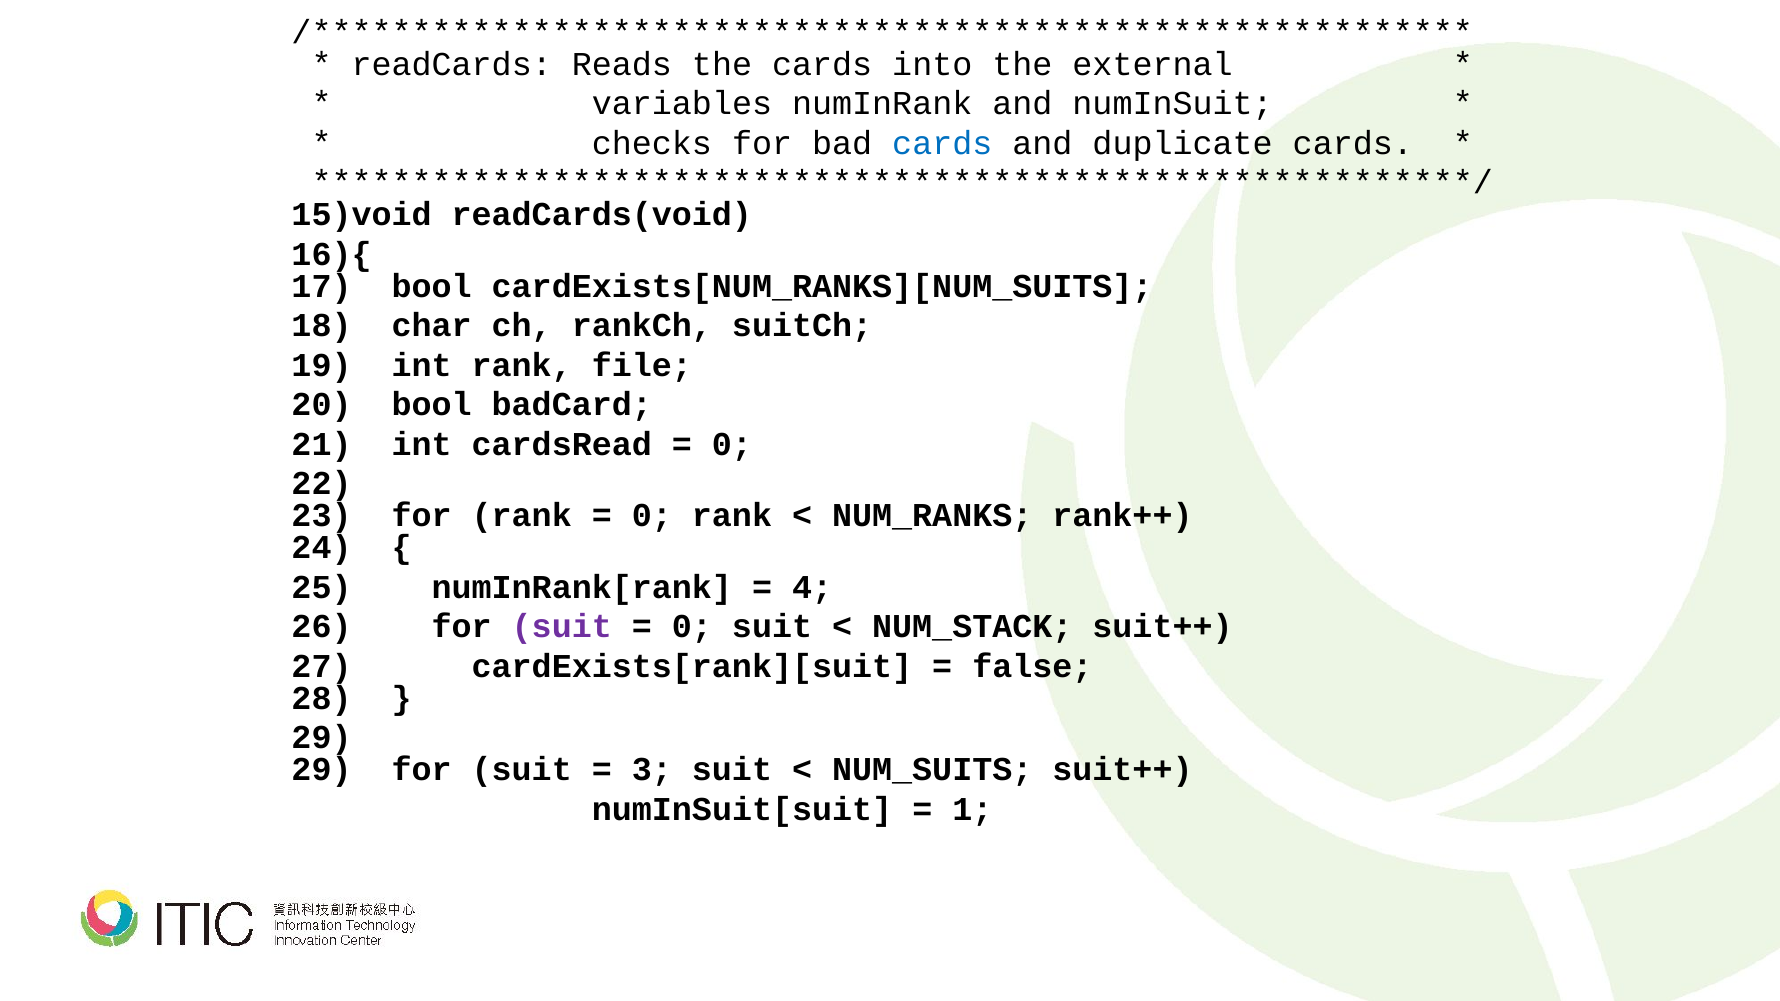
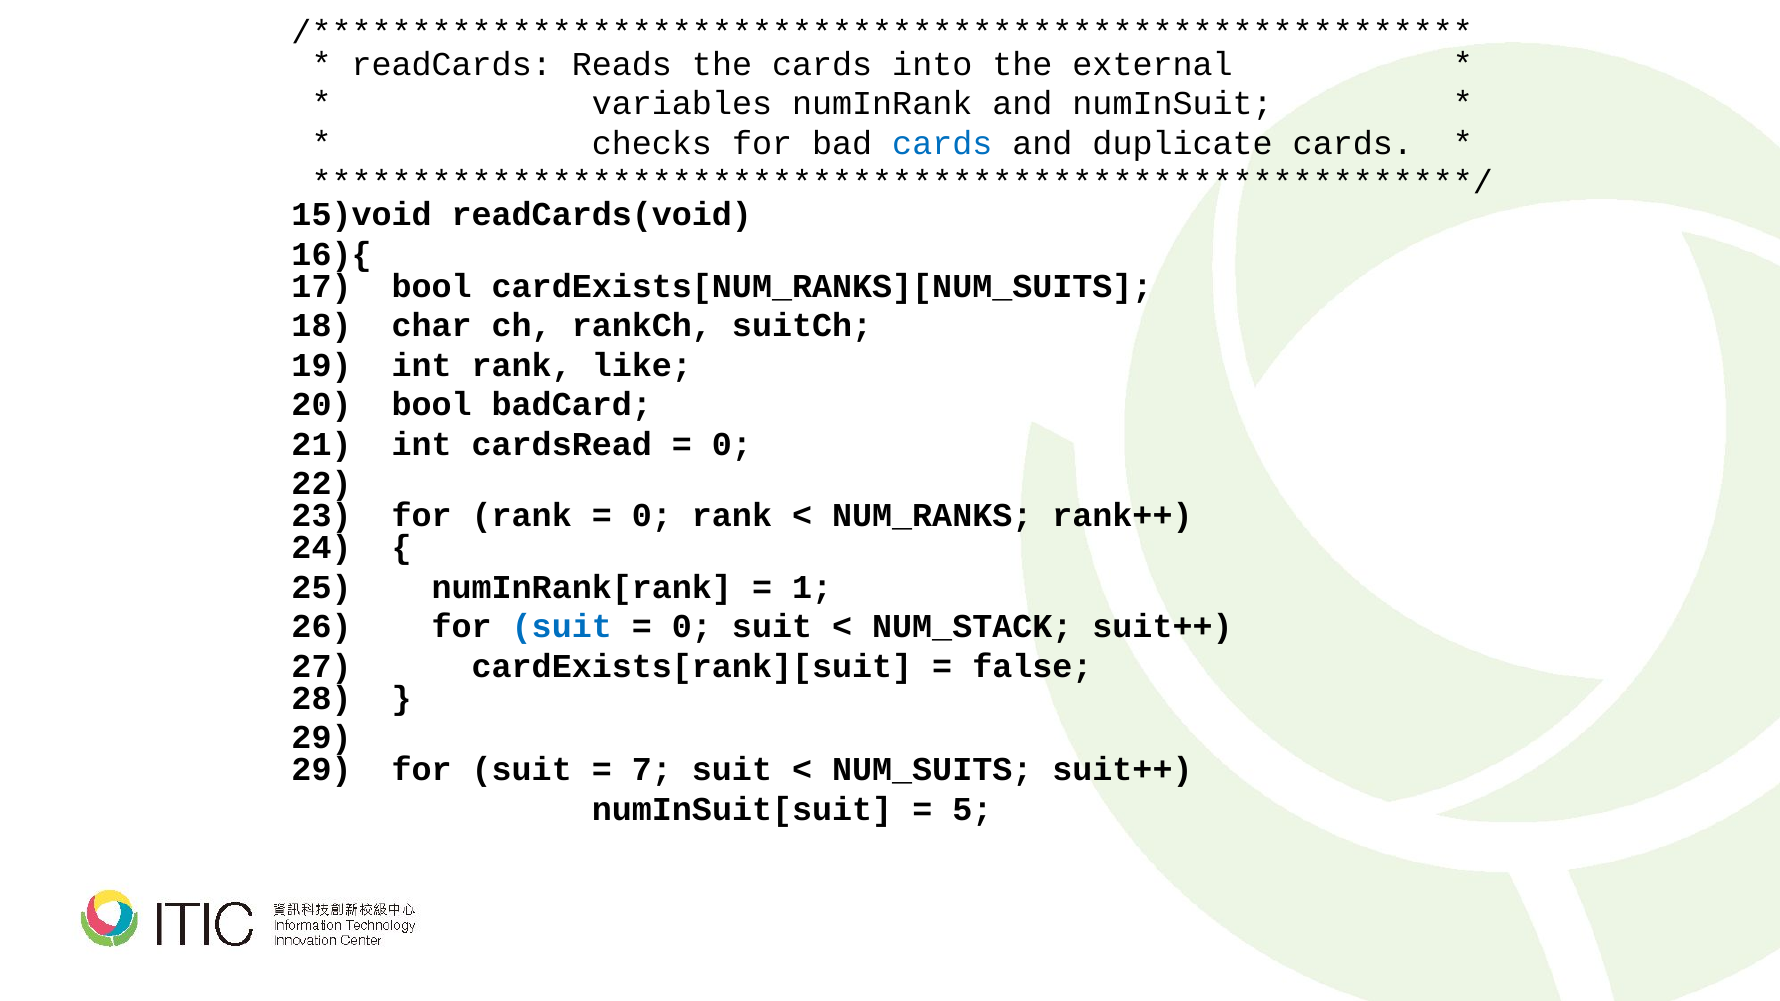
file: file -> like (642, 365)
4: 4 -> 1 (812, 587)
suit colour: purple -> blue (562, 627)
3: 3 -> 7 (652, 770)
1: 1 -> 5 (972, 809)
